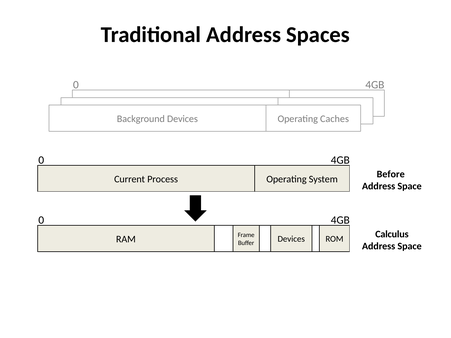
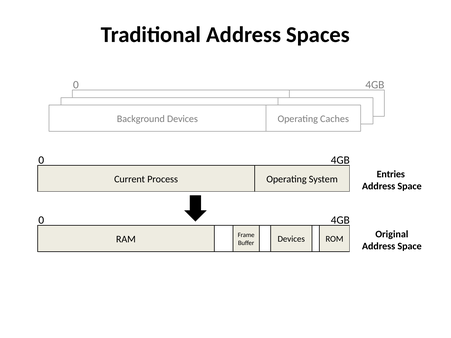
Before: Before -> Entries (391, 174)
Calculus: Calculus -> Original (392, 234)
